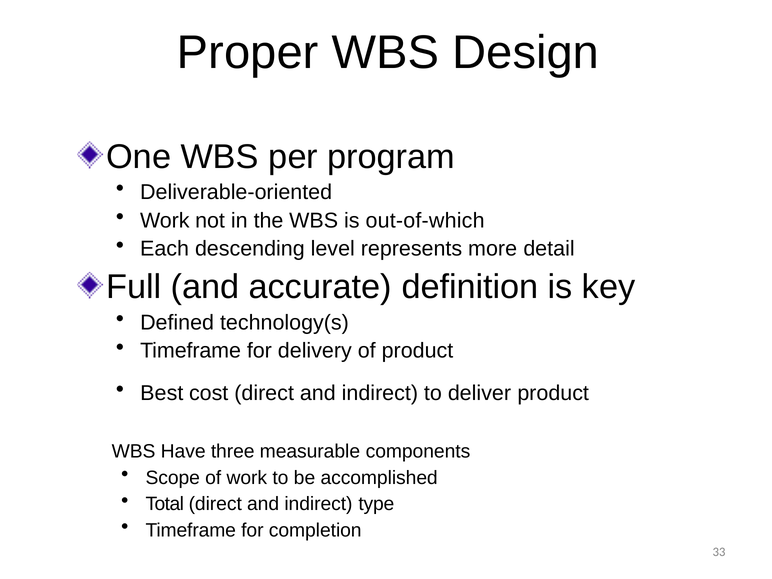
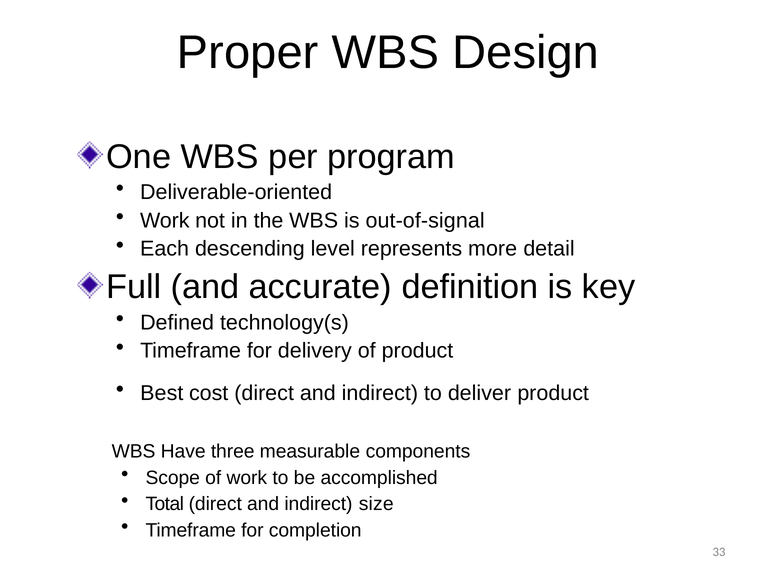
out-of-which: out-of-which -> out-of-signal (425, 221)
type: type -> size (376, 504)
